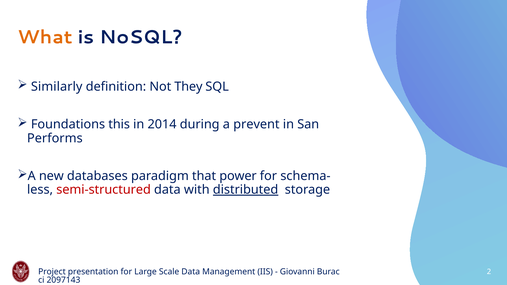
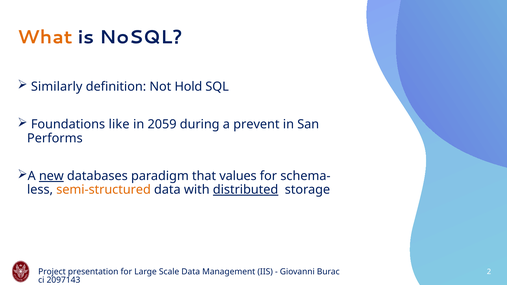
They: They -> Hold (188, 87)
this: this -> like (119, 125)
2014: 2014 -> 2059 (162, 125)
new underline: none -> present (51, 176)
power: power -> values (238, 176)
semi-structured colour: red -> orange (104, 190)
